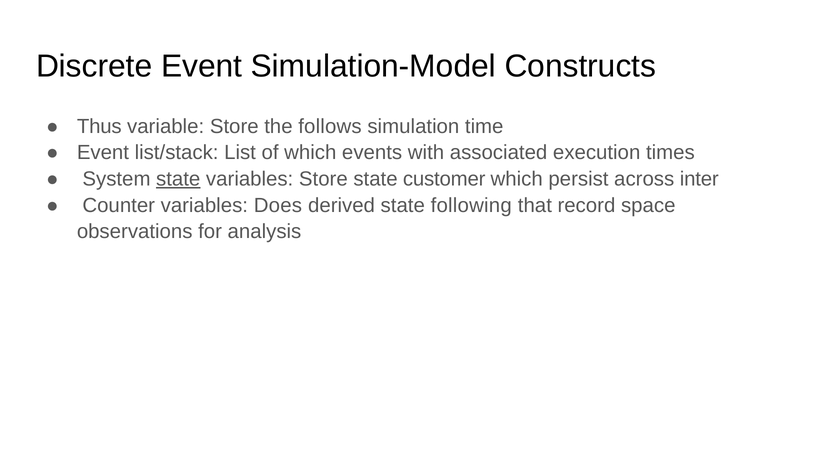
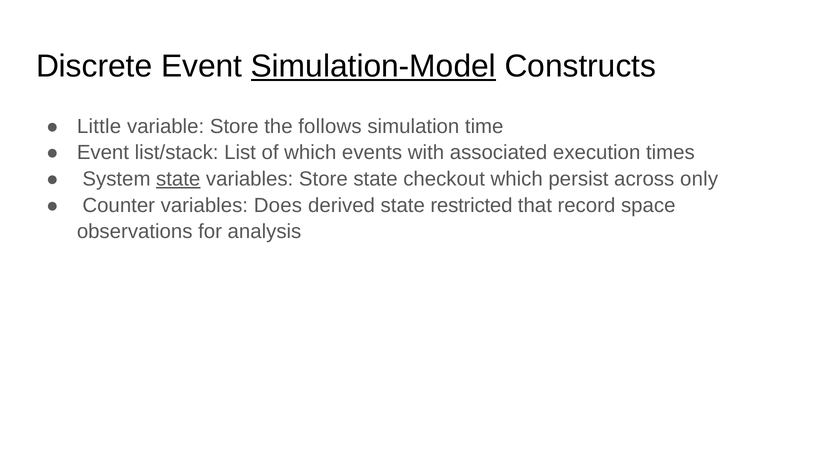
Simulation-Model underline: none -> present (373, 66)
Thus: Thus -> Little (99, 126)
customer: customer -> checkout (444, 179)
inter: inter -> only (699, 179)
following: following -> restricted (471, 205)
